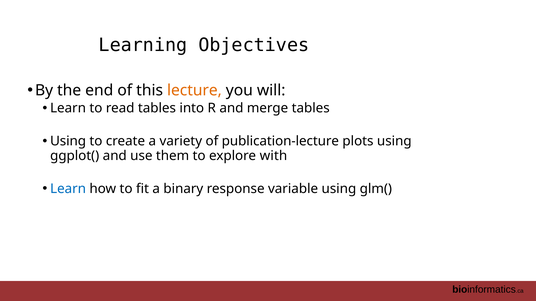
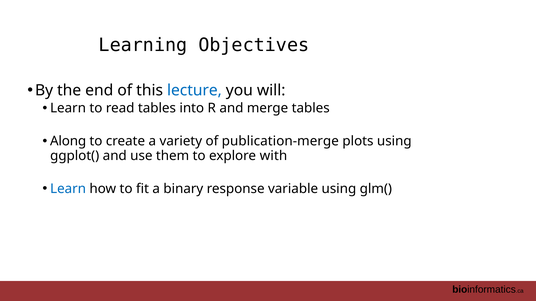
lecture colour: orange -> blue (194, 91)
Using: Using -> Along (68, 141)
publication-lecture: publication-lecture -> publication-merge (280, 141)
